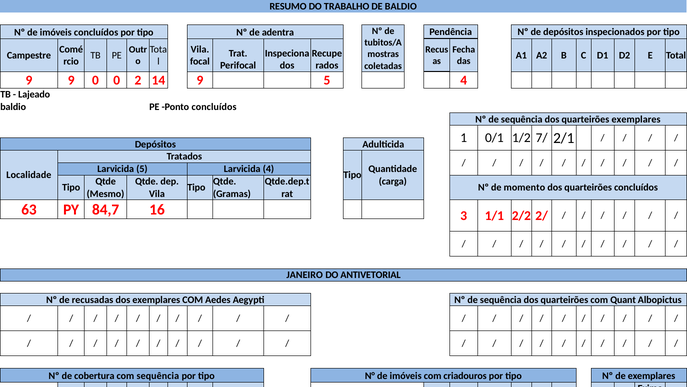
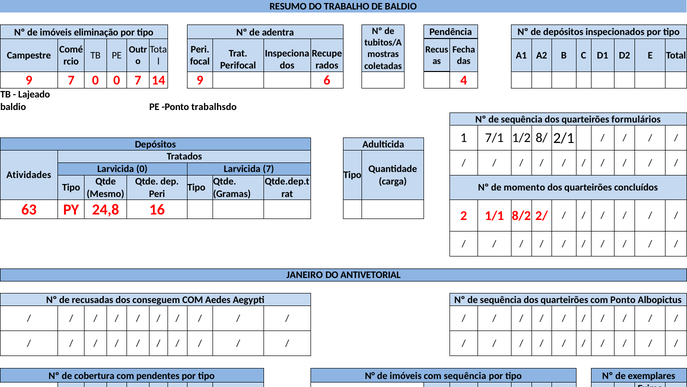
imóveis concluídos: concluídos -> eliminação (96, 33)
Vila: Vila -> Peri (200, 49)
9 9: 9 -> 7 (71, 80)
0 2: 2 -> 7 (138, 80)
9 5: 5 -> 6 (327, 80)
Ponto concluídos: concluídos -> trabalhsdo (214, 107)
quarteirões exemplares: exemplares -> formulários (636, 119)
0/1: 0/1 -> 7/1 (494, 138)
7/: 7/ -> 8/ (542, 138)
Larvicida 5: 5 -> 0 (142, 169)
Larvicida 4: 4 -> 7 (268, 169)
Localidade: Localidade -> Atividades (29, 175)
Vila: Vila -> Peri (157, 193)
84,7: 84,7 -> 24,8 (106, 209)
3: 3 -> 2 (464, 215)
2/2: 2/2 -> 8/2 (521, 215)
dos exemplares: exemplares -> conseguem (156, 300)
com Quant: Quant -> Ponto (623, 300)
com sequência: sequência -> pendentes (158, 375)
com criadouros: criadouros -> sequência (465, 375)
